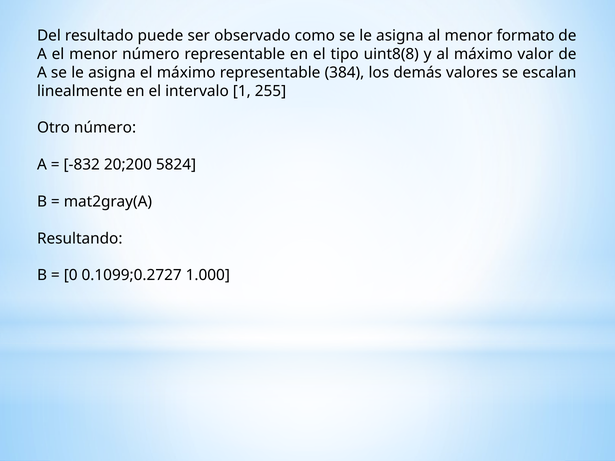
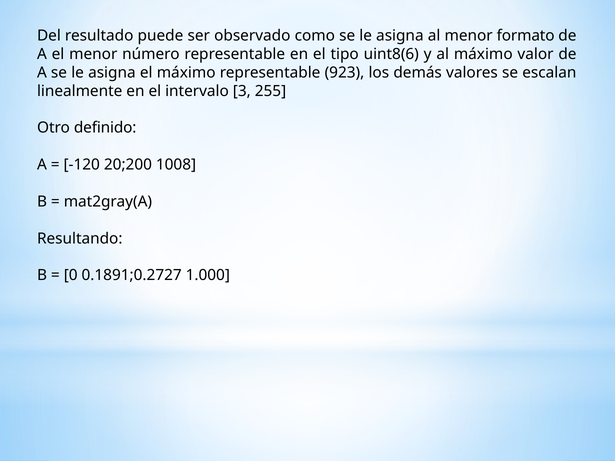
uint8(8: uint8(8 -> uint8(6 (391, 54)
384: 384 -> 923 (344, 73)
1: 1 -> 3 (242, 91)
Otro número: número -> definido (105, 128)
-832: -832 -> -120 (82, 165)
5824: 5824 -> 1008 (176, 165)
0.1099;0.2727: 0.1099;0.2727 -> 0.1891;0.2727 (132, 276)
